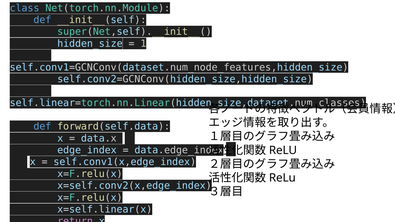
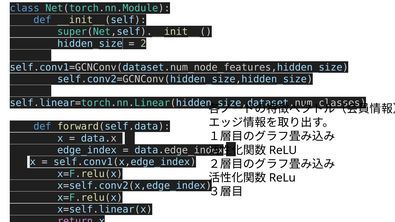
1: 1 -> 2 (143, 44)
